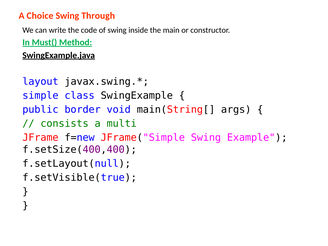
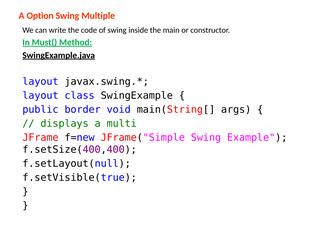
Choice: Choice -> Option (40, 16)
Through: Through -> Multiple (98, 16)
simple: simple -> layout (40, 96)
consists: consists -> displays (65, 124)
